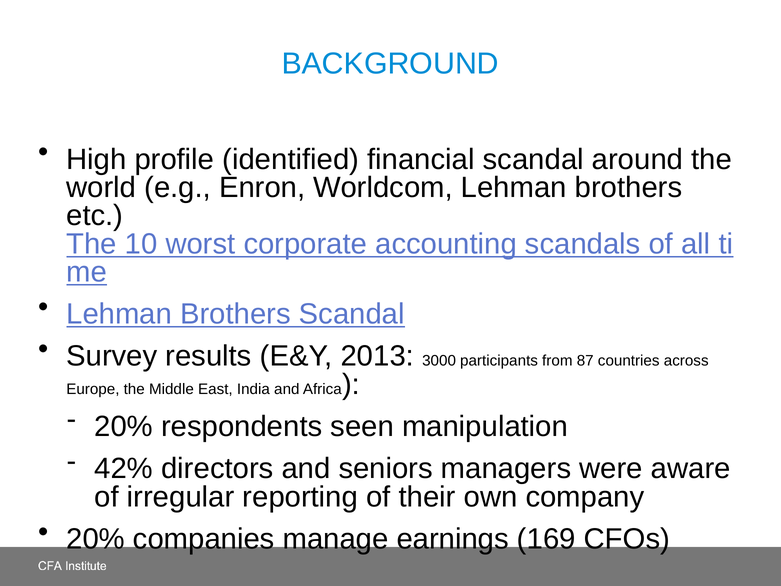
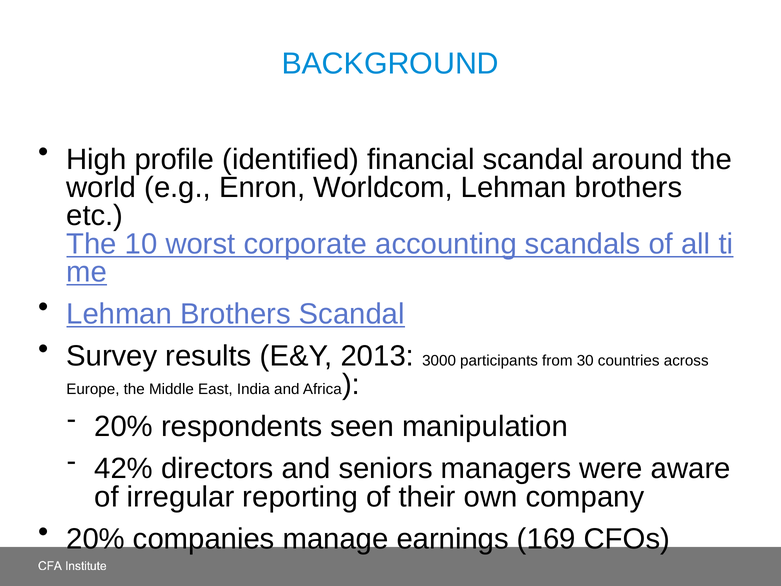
87: 87 -> 30 (585, 361)
